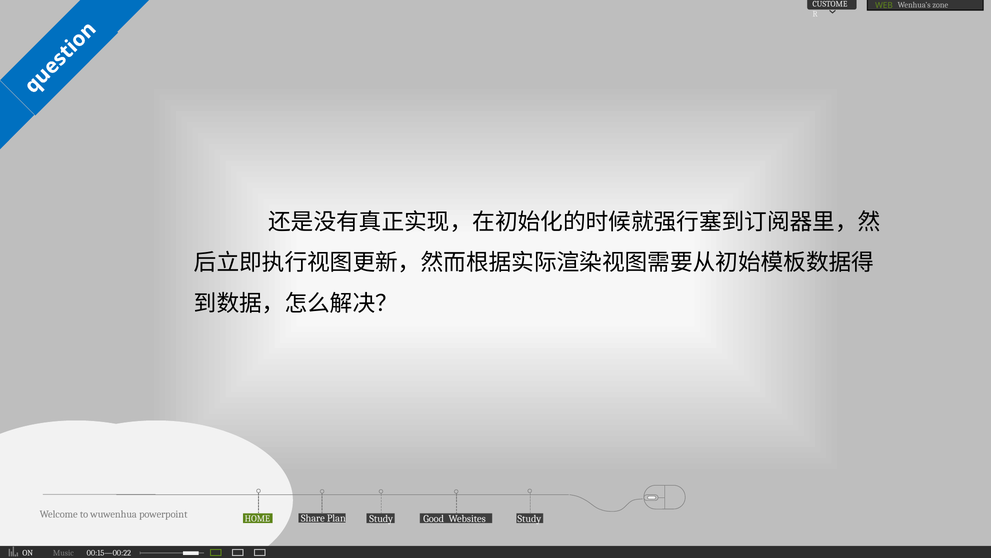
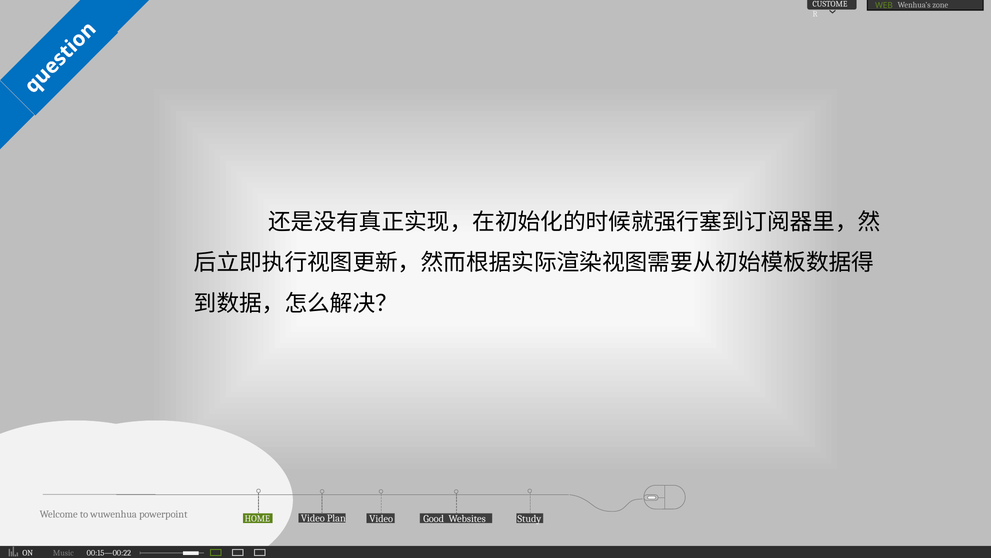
HOME Share: Share -> Video (313, 518)
Plan Study: Study -> Video (381, 518)
